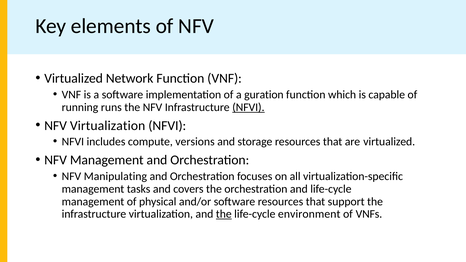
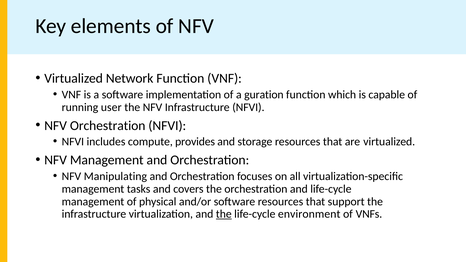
runs: runs -> user (111, 107)
NFVI underline: present -> none (248, 107)
NFV Virtualization: Virtualization -> Orchestration (108, 126)
versions: versions -> provides (195, 142)
